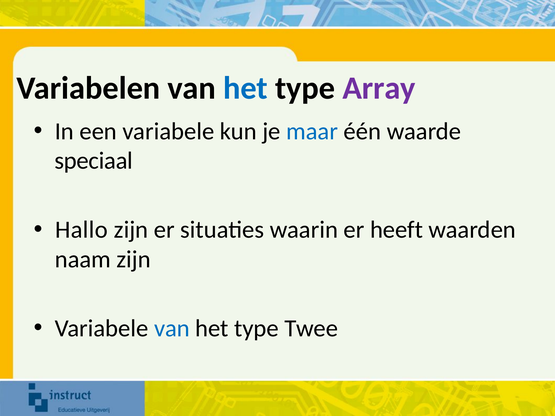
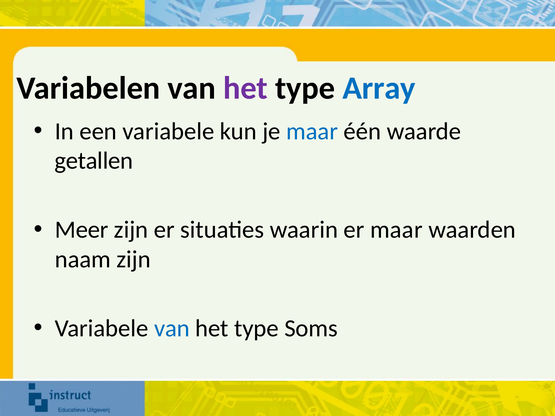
het colour: blue -> purple (245, 88)
Array colour: purple -> blue (379, 88)
speciaal: speciaal -> getallen (94, 161)
Hallo: Hallo -> Meer (82, 230)
er heeft: heeft -> maar (396, 230)
Twee: Twee -> Soms (311, 329)
